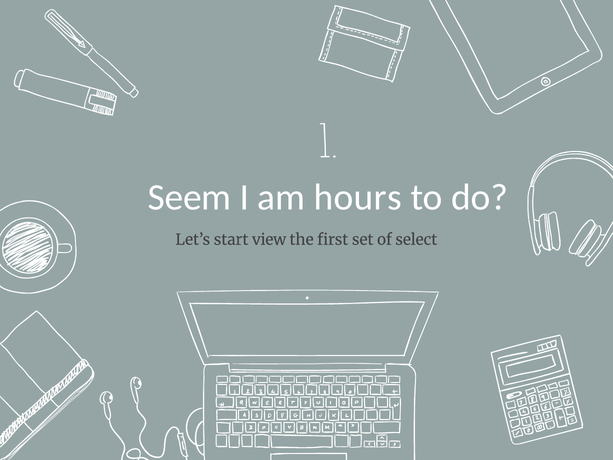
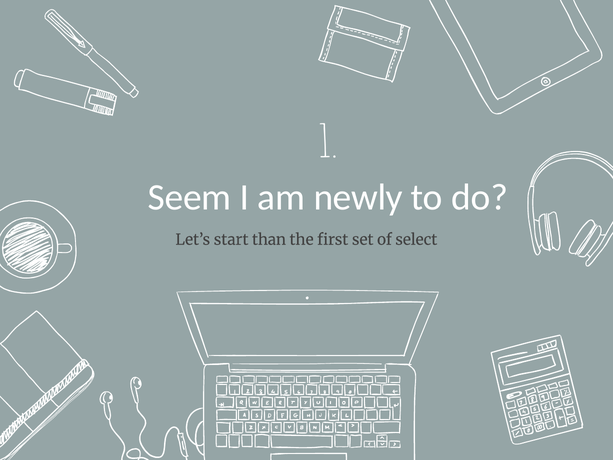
hours: hours -> newly (358, 197)
view: view -> than (269, 240)
